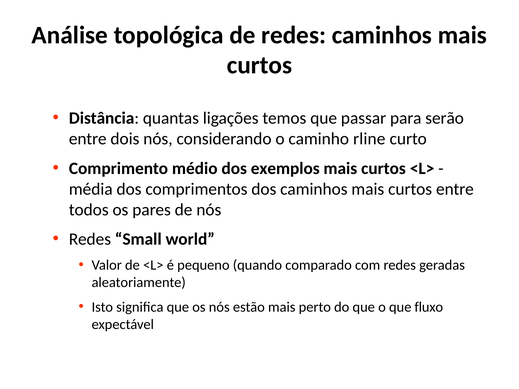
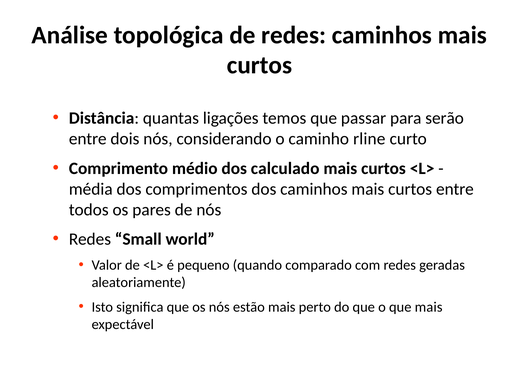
exemplos: exemplos -> calculado (285, 168)
que fluxo: fluxo -> mais (429, 307)
